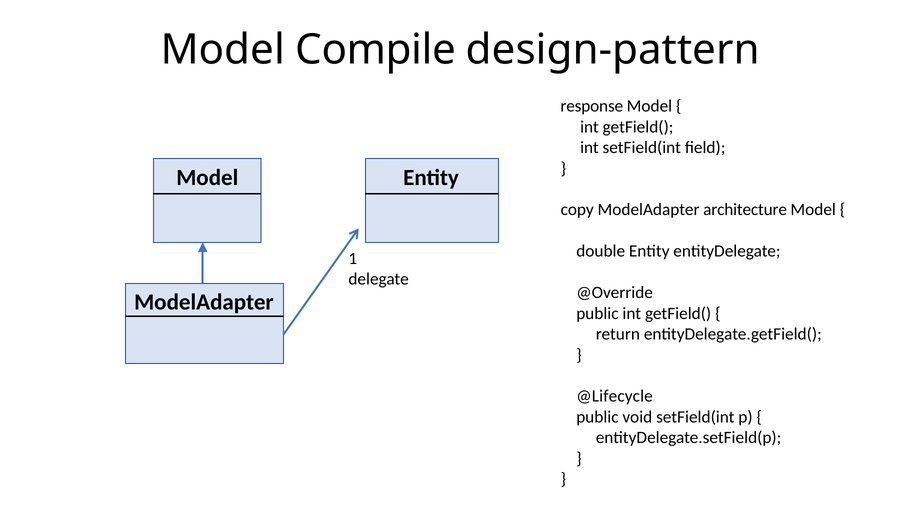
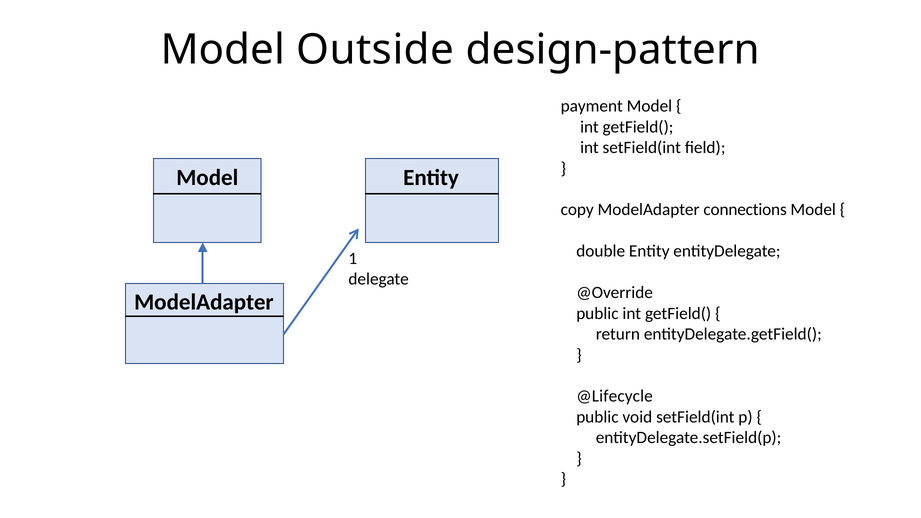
Compile: Compile -> Outside (375, 50)
response: response -> payment (592, 106)
architecture: architecture -> connections (745, 210)
